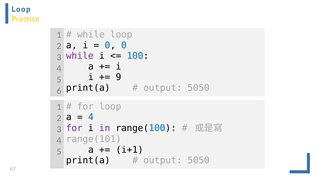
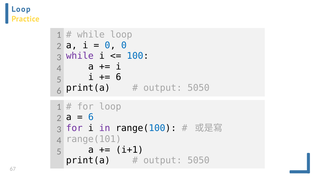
9: 9 -> 6 (118, 77)
4: 4 -> 6 (91, 117)
